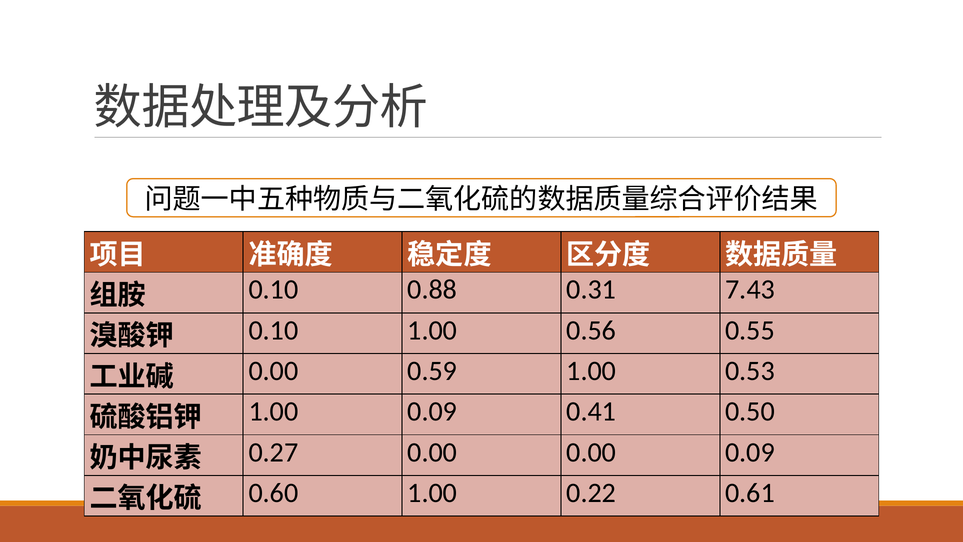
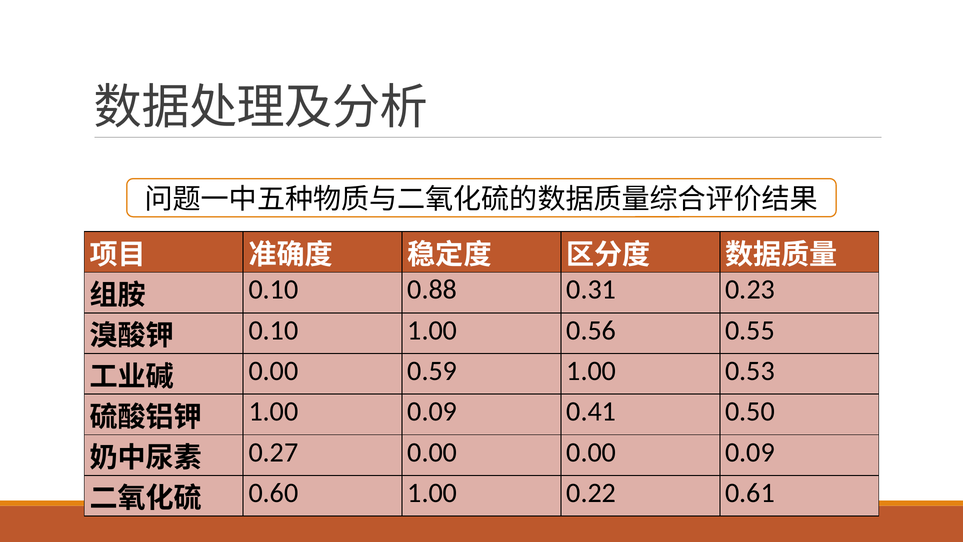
7.43: 7.43 -> 0.23 (750, 290)
